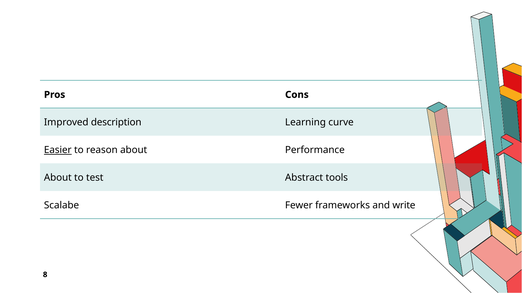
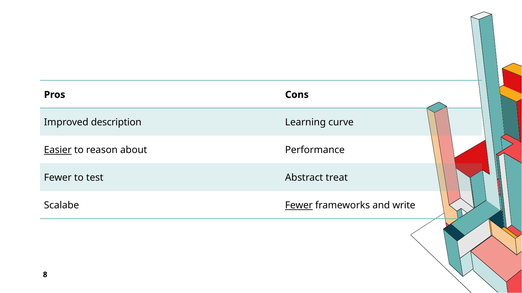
About: About -> Fewer (58, 178)
tools: tools -> treat (337, 178)
Fewer underline: none -> present (299, 206)
